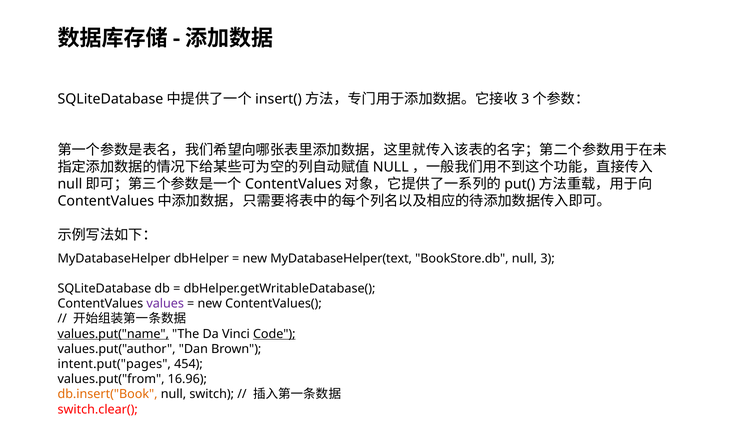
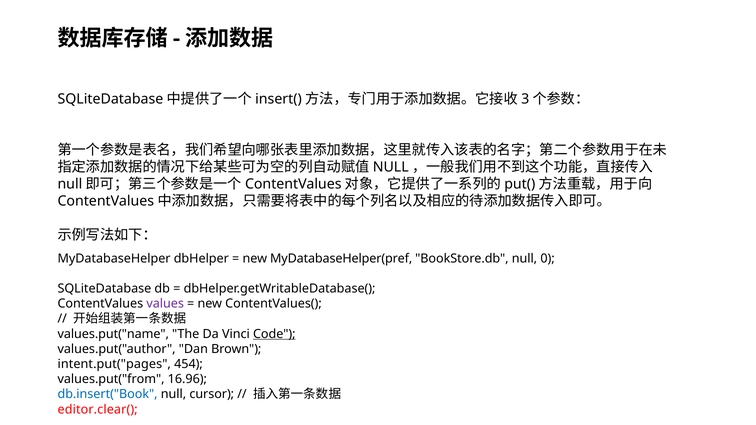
MyDatabaseHelper(text: MyDatabaseHelper(text -> MyDatabaseHelper(pref (341, 259)
3: 3 -> 0 (548, 259)
values.put("name underline: present -> none (113, 334)
db.insert("Book colour: orange -> blue (108, 395)
switch: switch -> cursor (212, 395)
switch.clear(: switch.clear( -> editor.clear( (98, 410)
